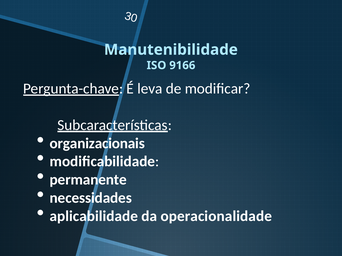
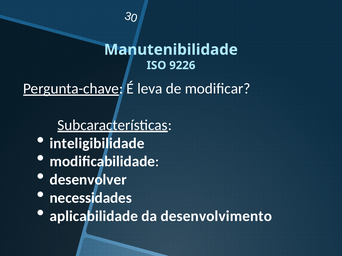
9166: 9166 -> 9226 (182, 65)
organizacionais: organizacionais -> inteligibilidade (97, 144)
permanente: permanente -> desenvolver (88, 180)
operacionalidade: operacionalidade -> desenvolvimento (216, 217)
